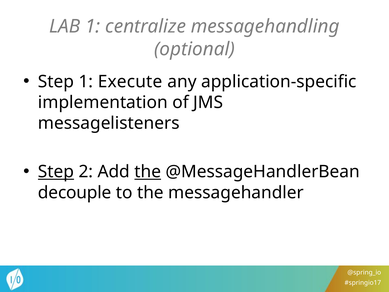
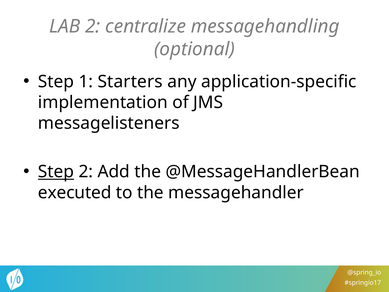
LAB 1: 1 -> 2 (93, 26)
Execute: Execute -> Starters (130, 82)
the underline: present -> none (148, 172)
decouple: decouple -> executed (75, 192)
